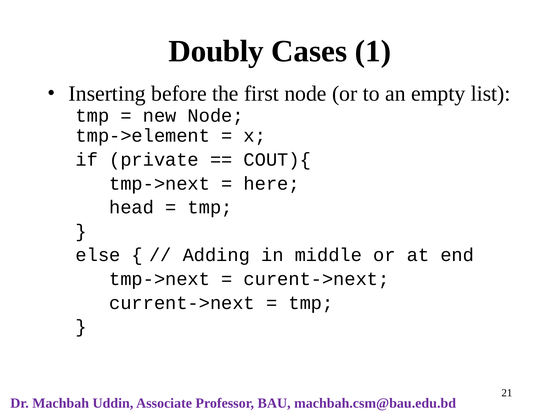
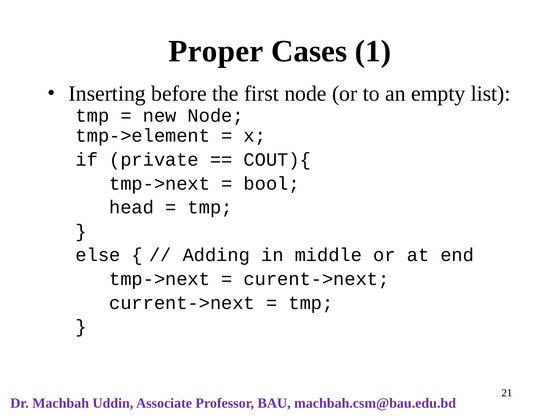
Doubly: Doubly -> Proper (216, 51)
here: here -> bool (272, 184)
